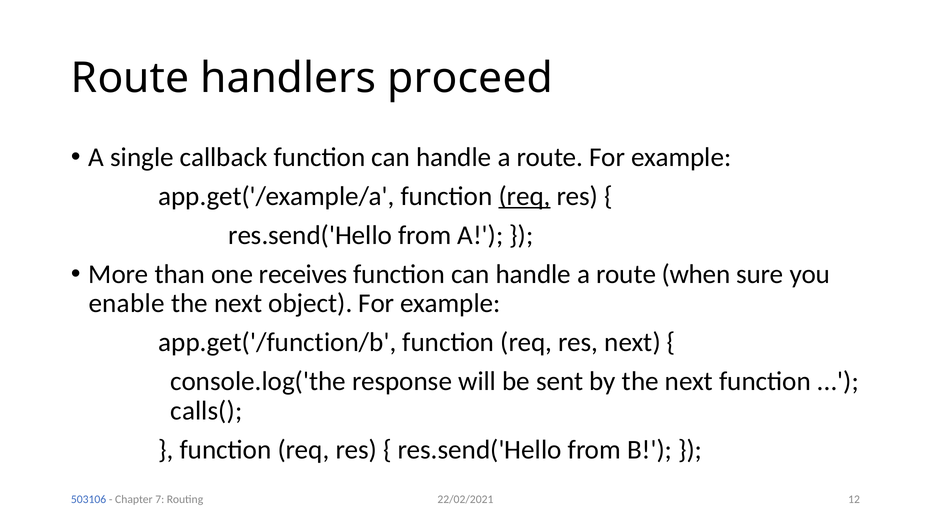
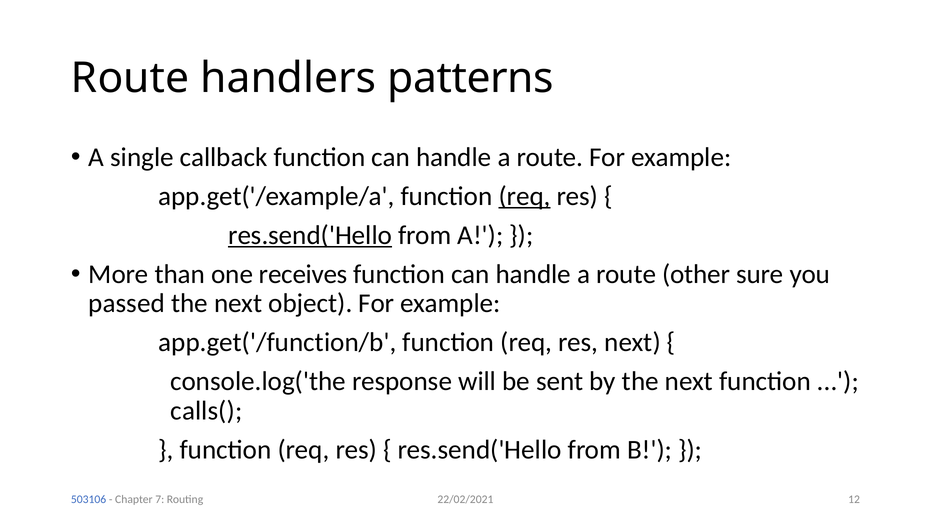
proceed: proceed -> patterns (470, 78)
res.send('Hello underline: none -> present (310, 235)
when: when -> other (696, 275)
enable: enable -> passed (127, 304)
